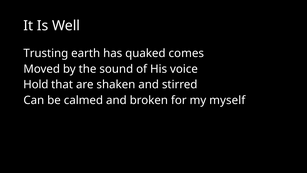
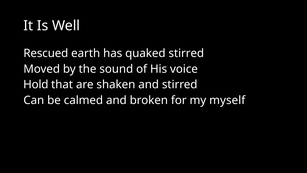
Trusting: Trusting -> Rescued (46, 53)
quaked comes: comes -> stirred (186, 53)
